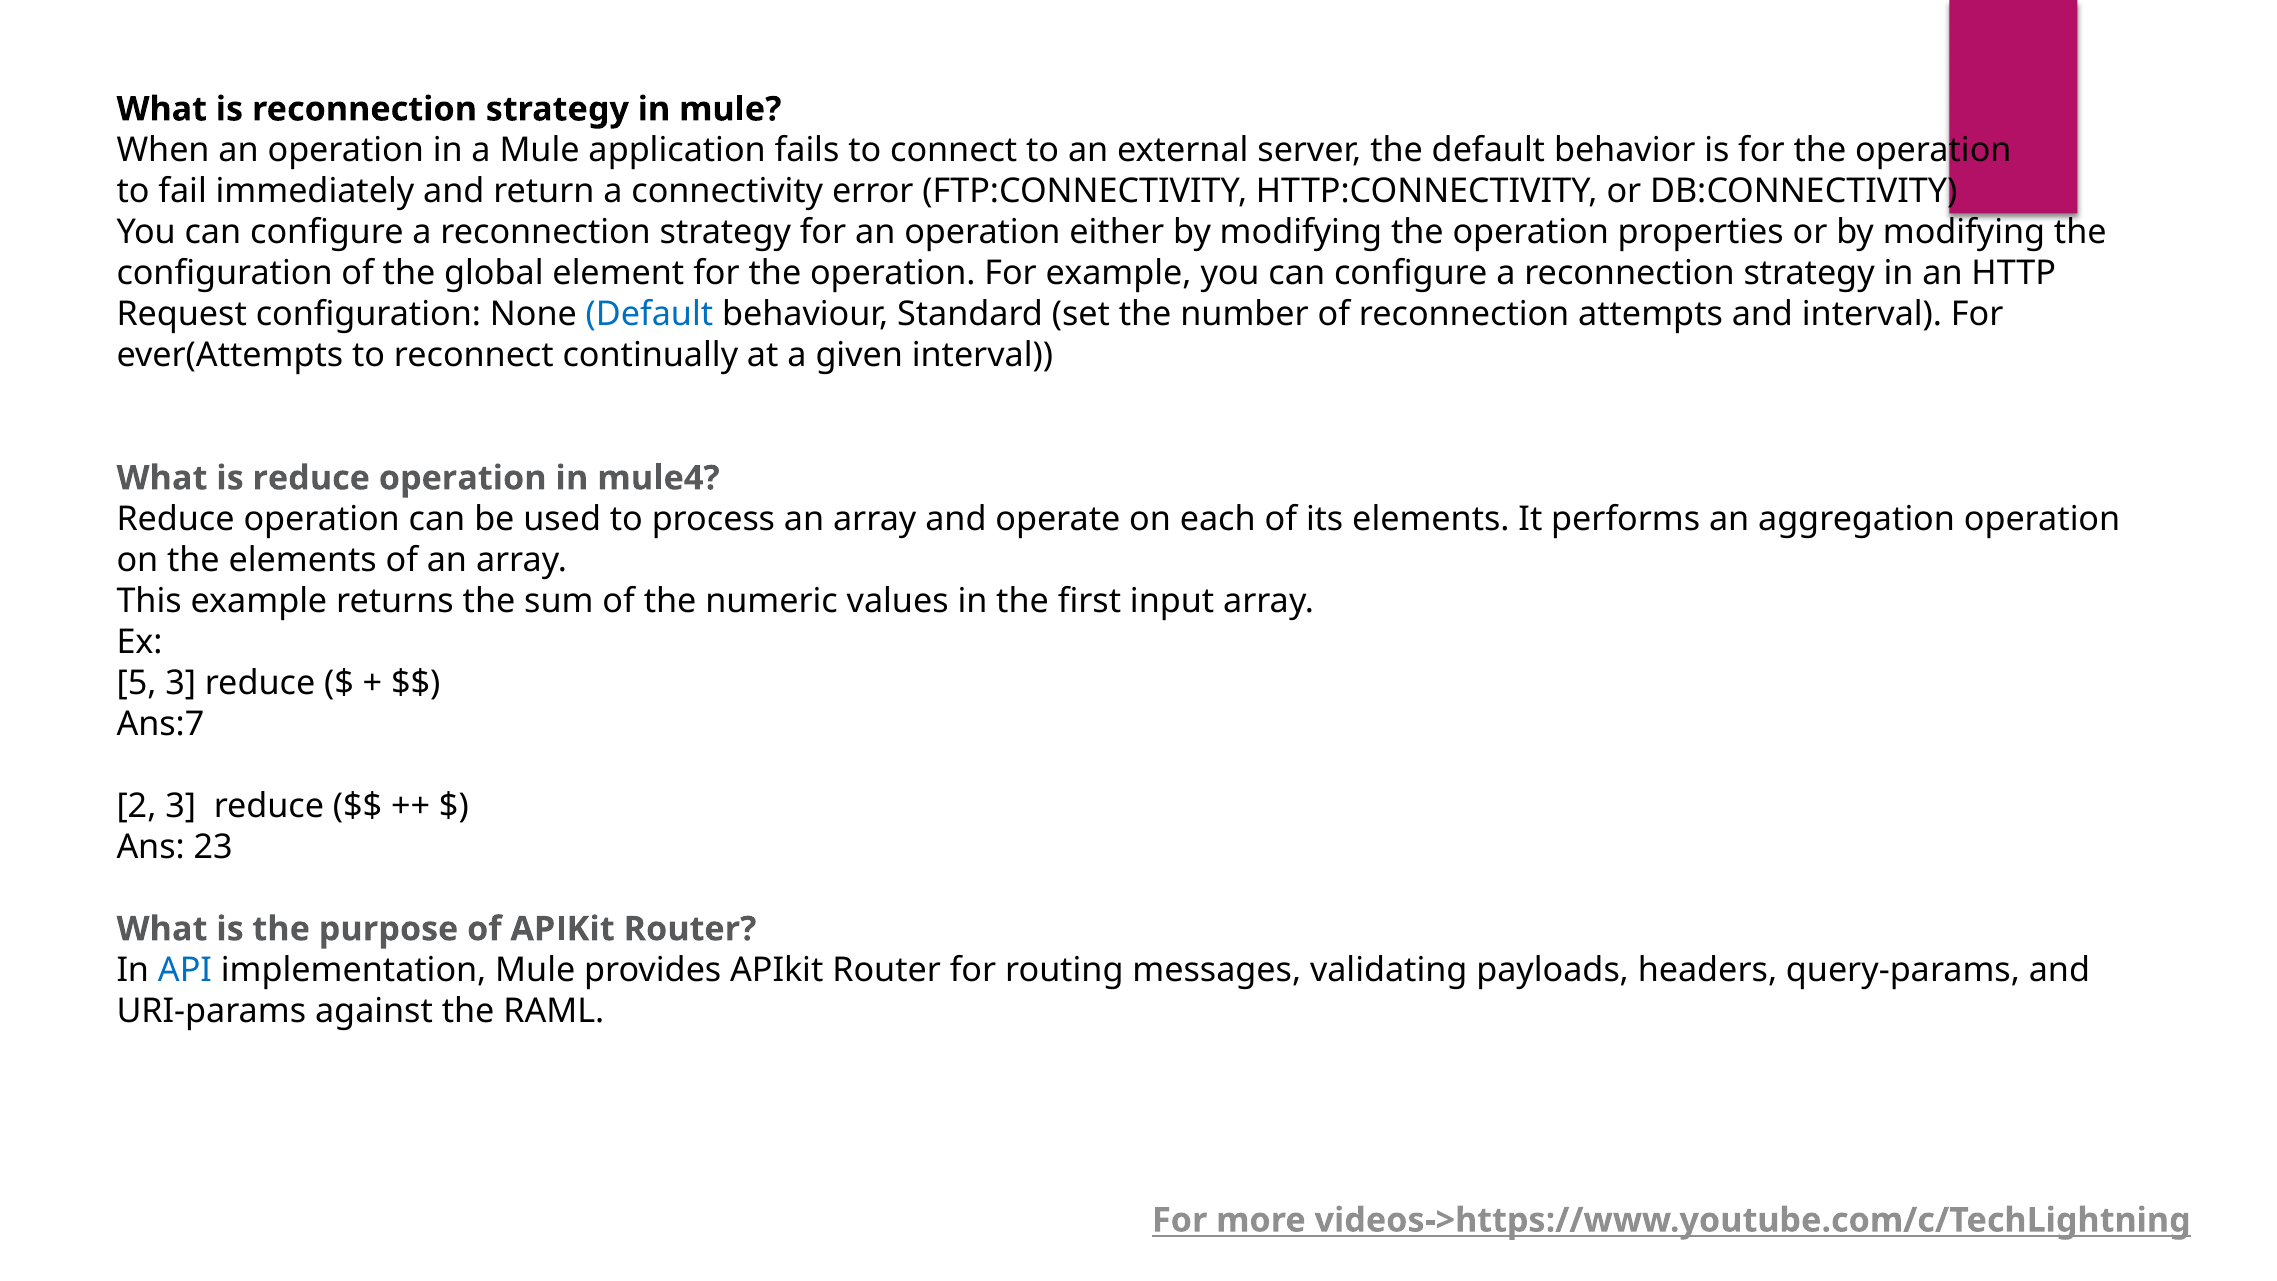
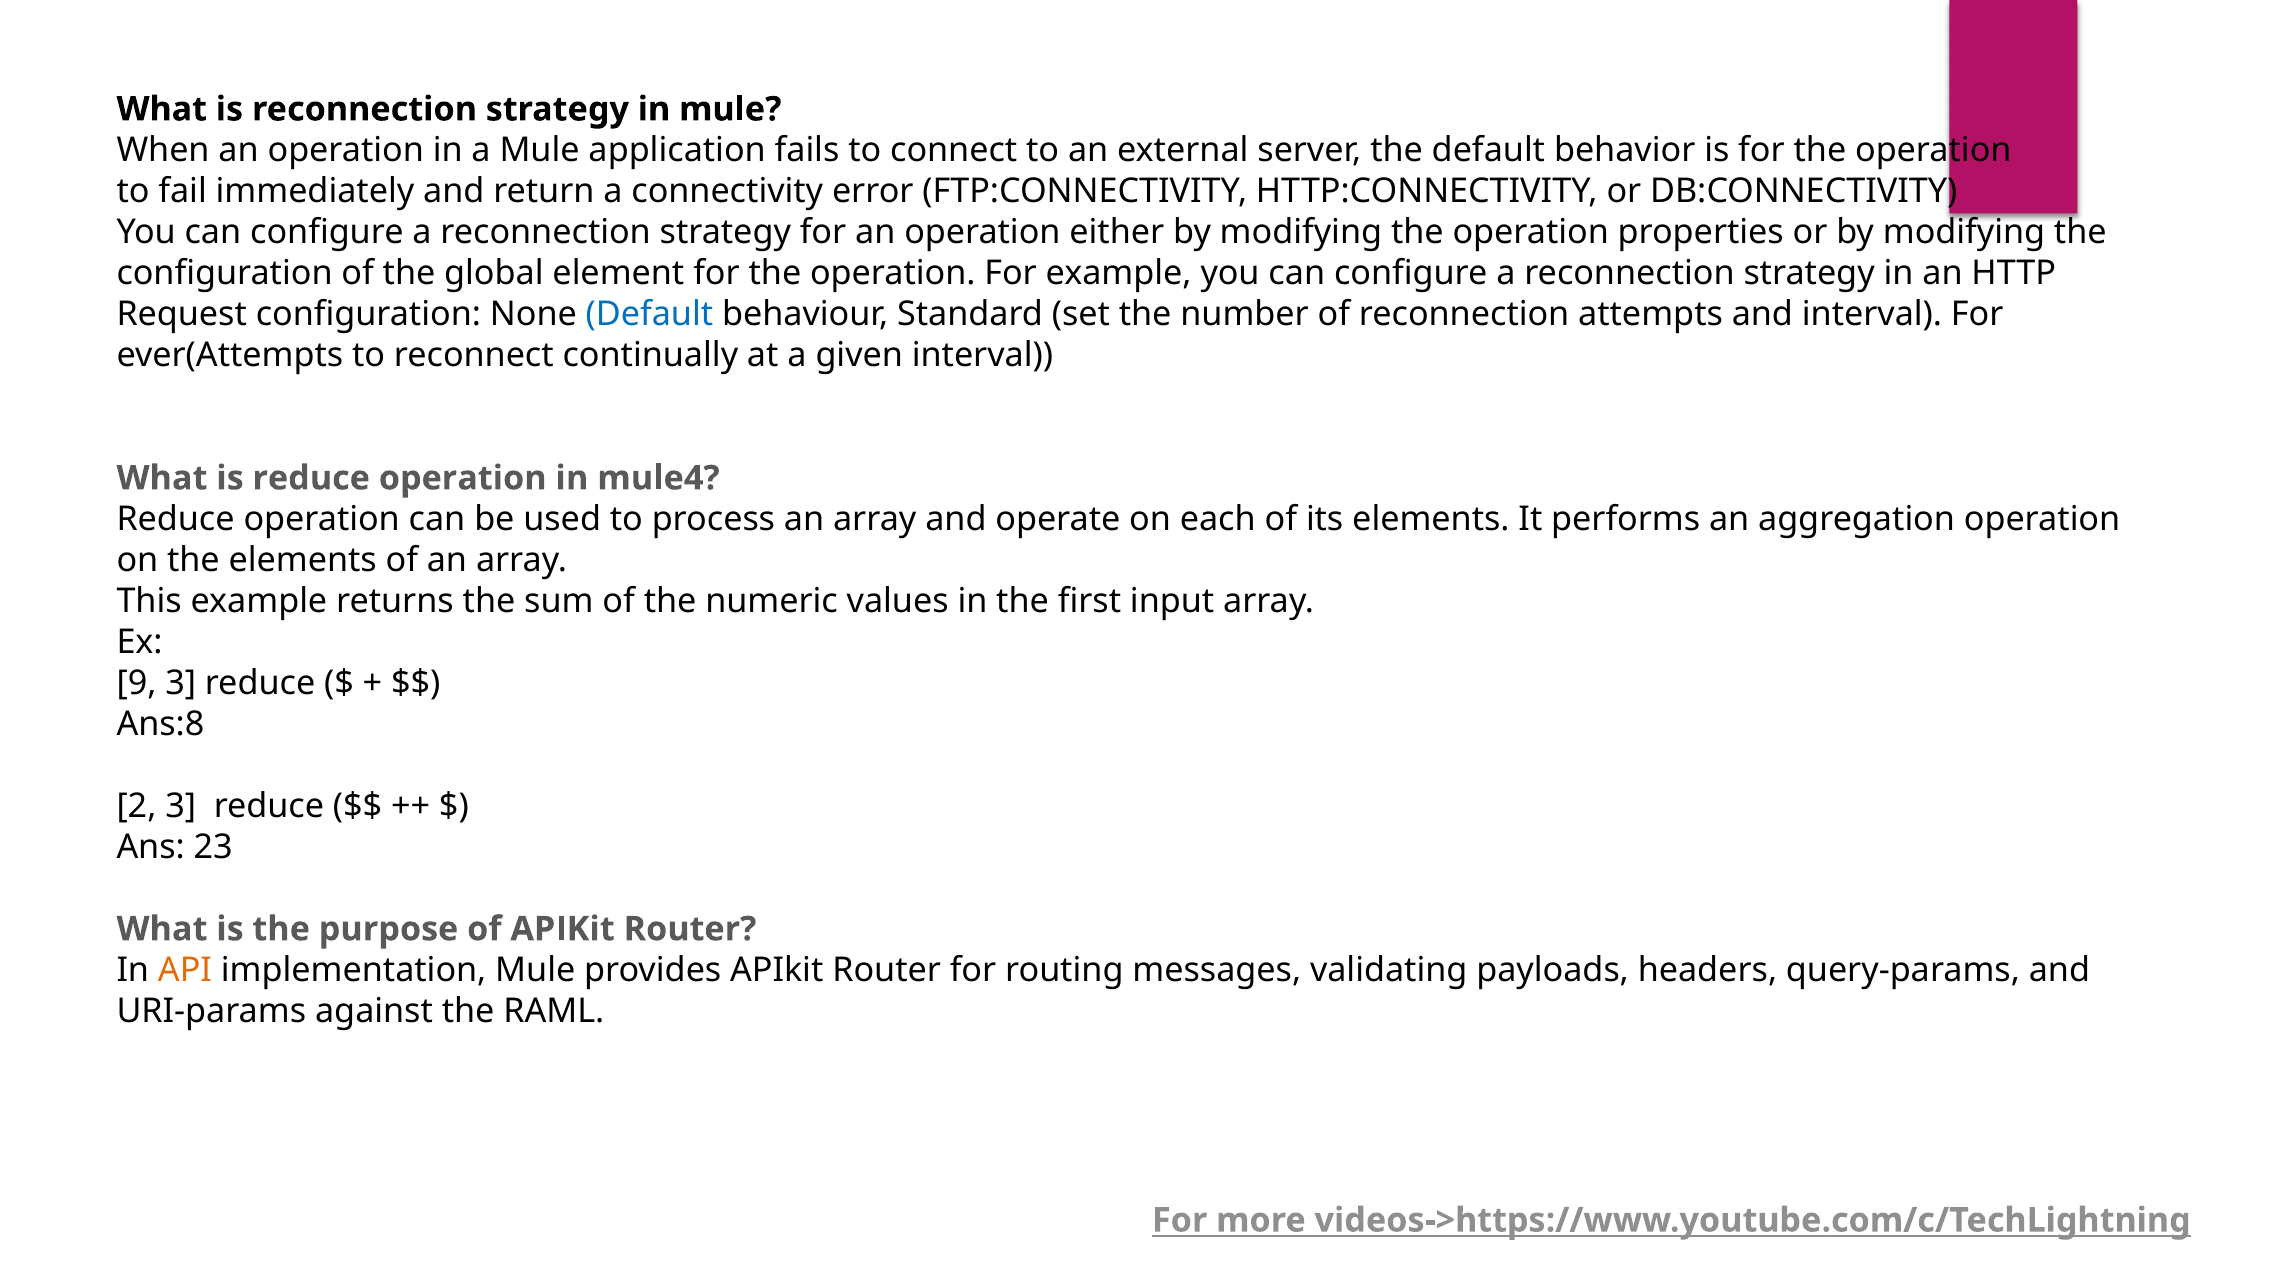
5: 5 -> 9 (137, 683)
Ans:7: Ans:7 -> Ans:8 (160, 724)
API colour: blue -> orange (185, 970)
